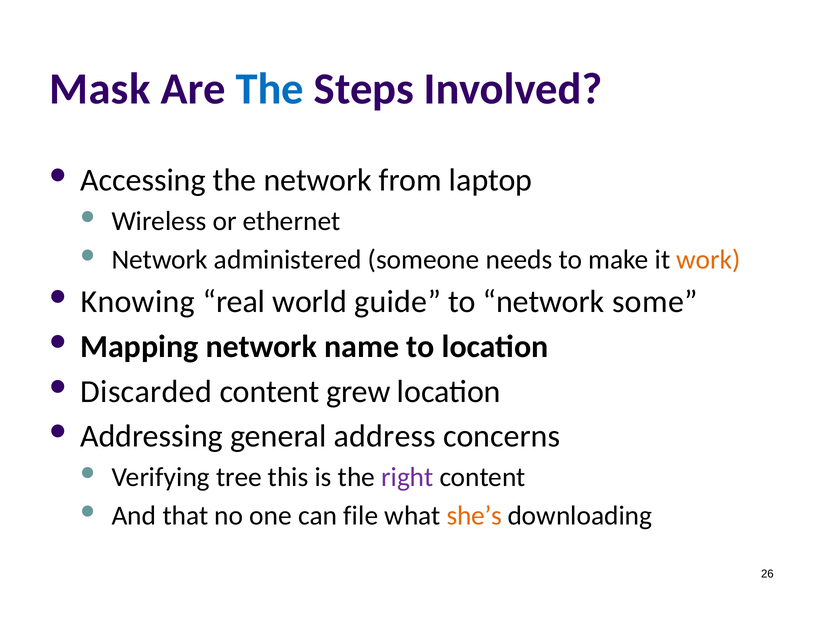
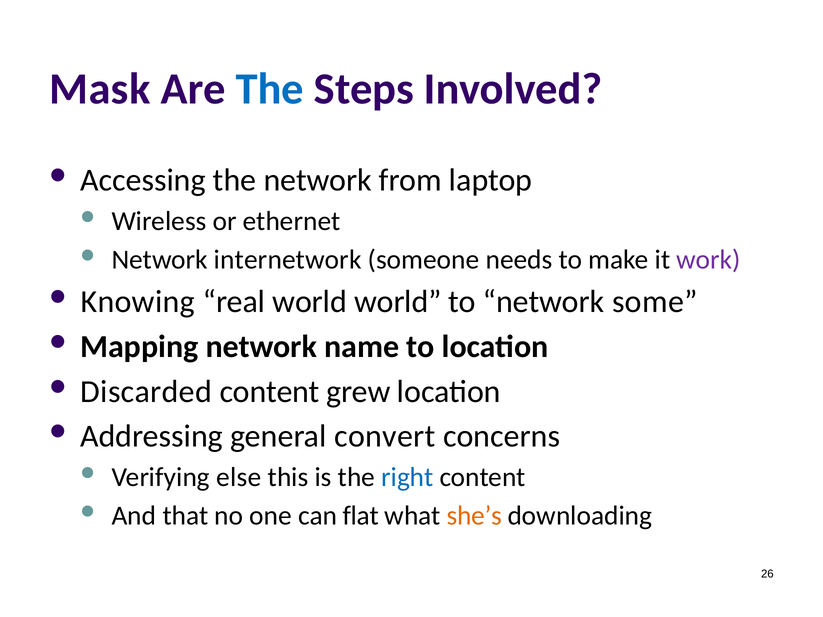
administered: administered -> internetwork (288, 260)
work colour: orange -> purple (708, 260)
world guide: guide -> world (398, 302)
address: address -> convert (385, 436)
tree: tree -> else (239, 477)
right colour: purple -> blue (407, 477)
file: file -> flat (361, 516)
